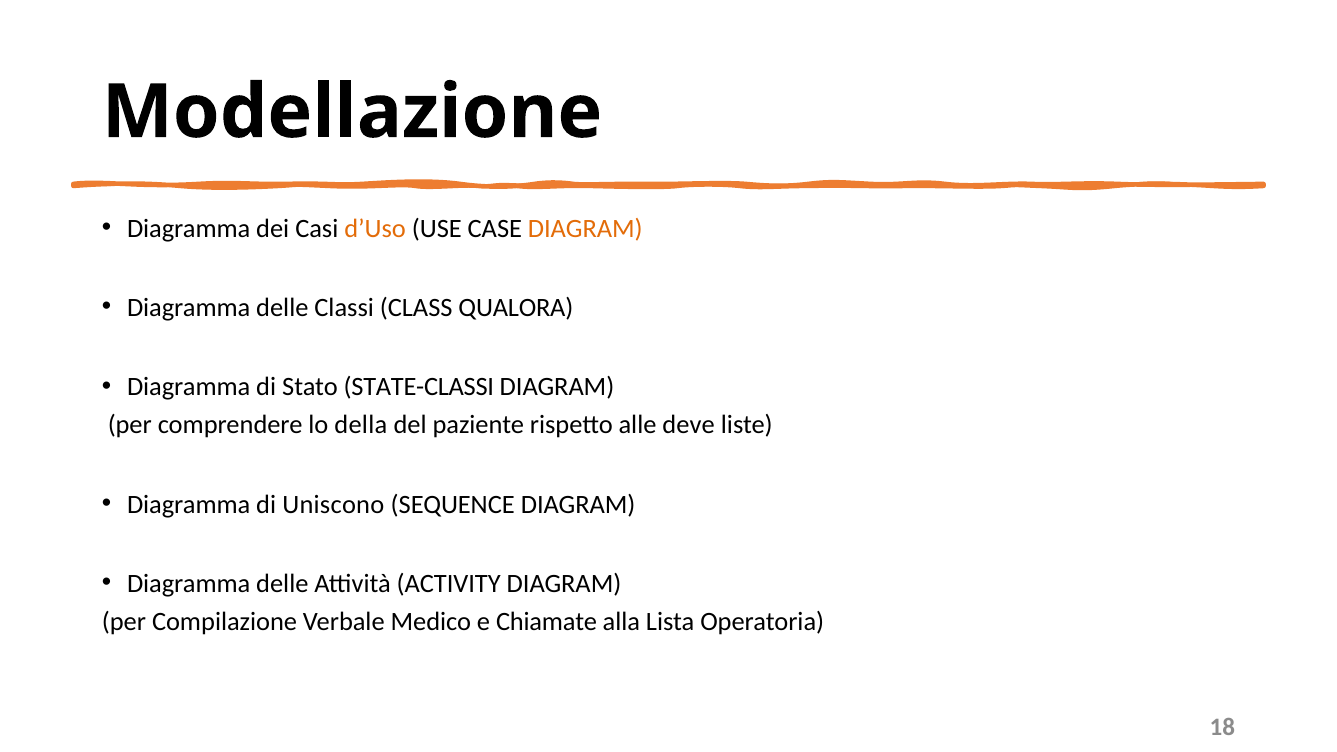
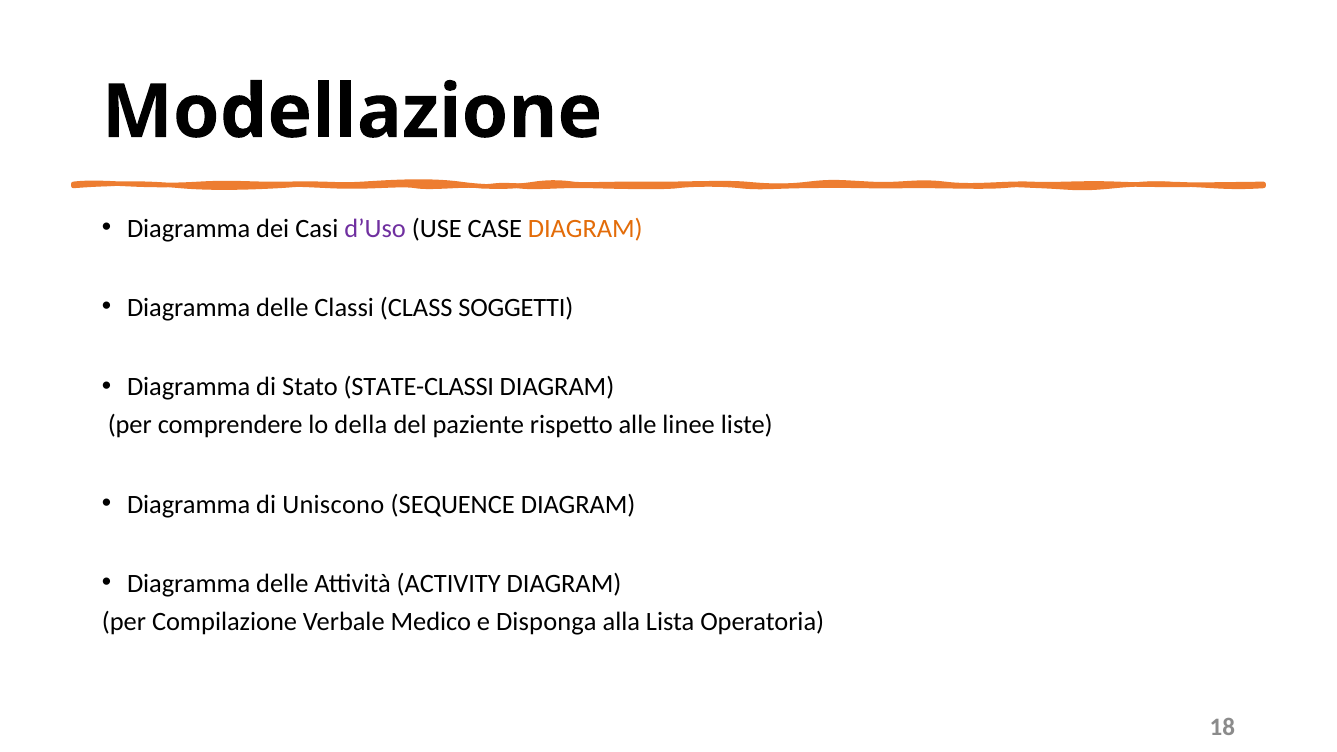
d’Uso colour: orange -> purple (375, 228)
QUALORA: QUALORA -> SOGGETTI (516, 308)
deve: deve -> linee (689, 425)
Chiamate: Chiamate -> Disponga (546, 622)
